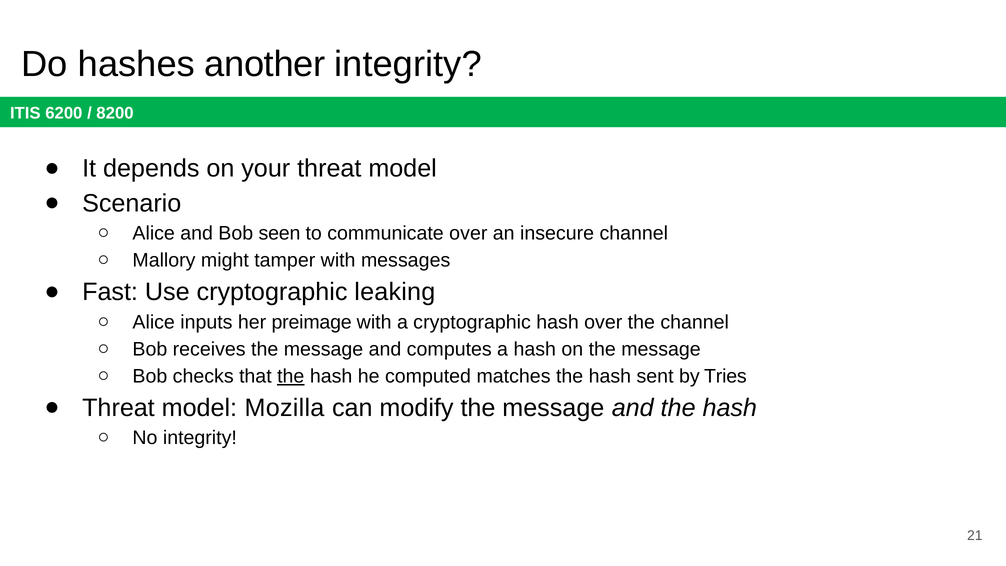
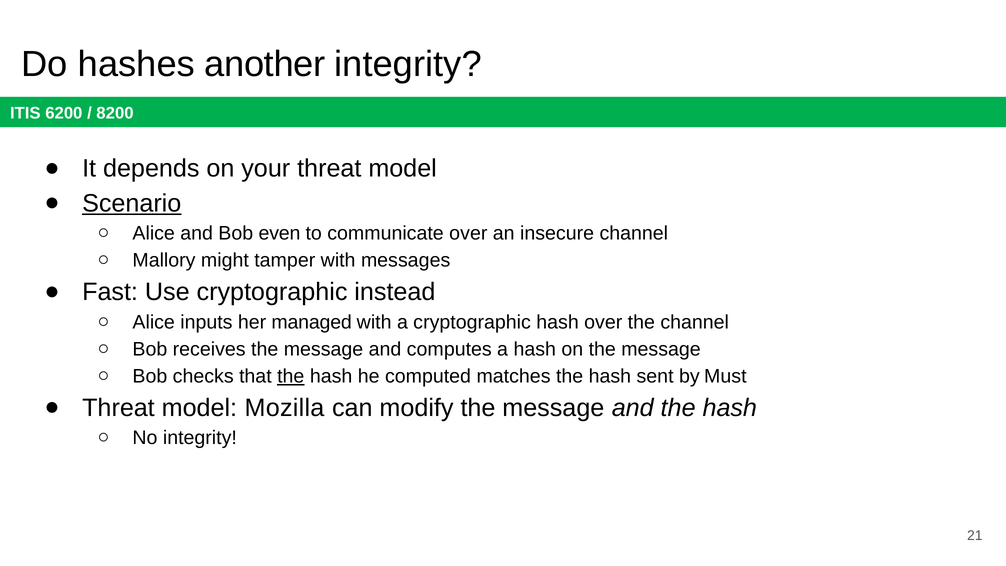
Scenario underline: none -> present (132, 203)
seen: seen -> even (280, 233)
leaking: leaking -> instead (395, 292)
preimage: preimage -> managed (312, 322)
Tries: Tries -> Must (725, 376)
